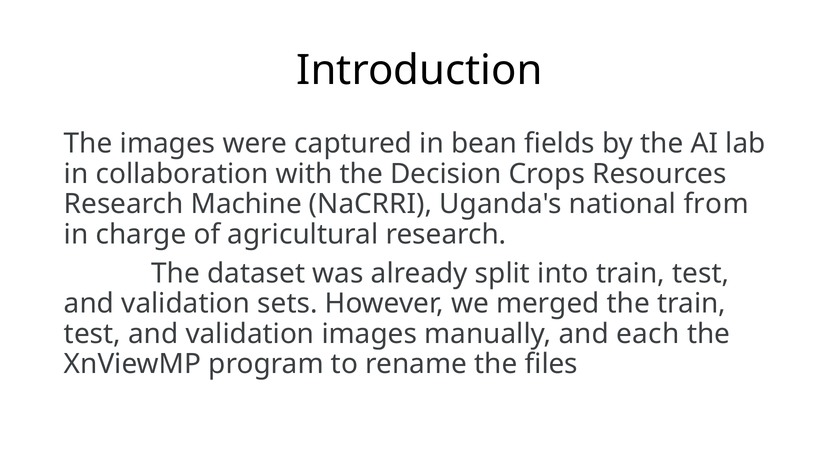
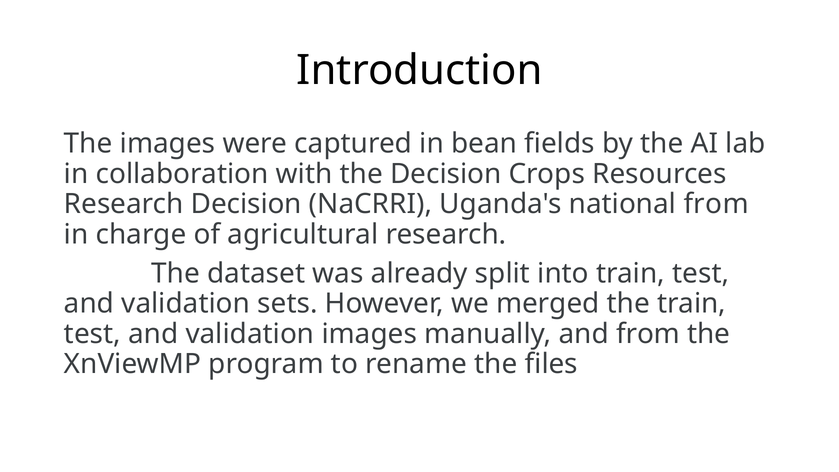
Research Machine: Machine -> Decision (246, 204)
and each: each -> from (648, 334)
